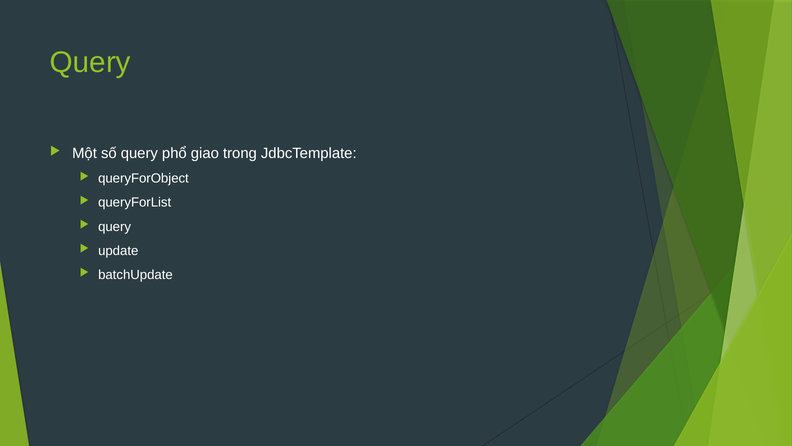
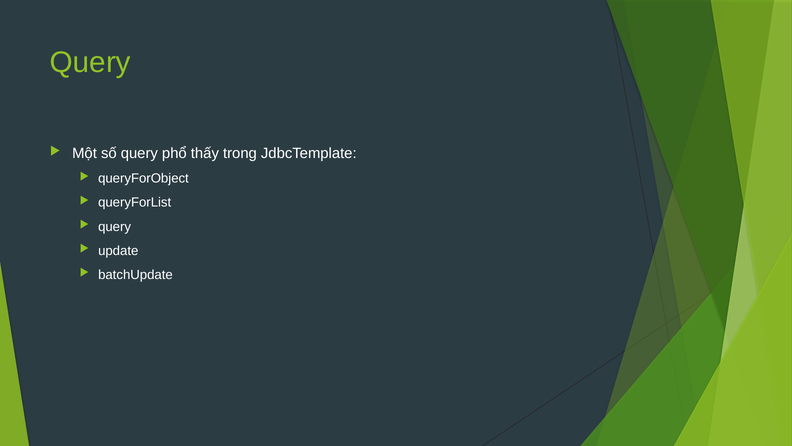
giao: giao -> thấy (205, 153)
